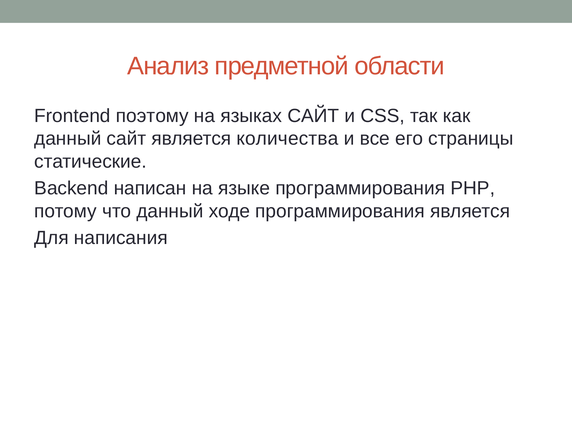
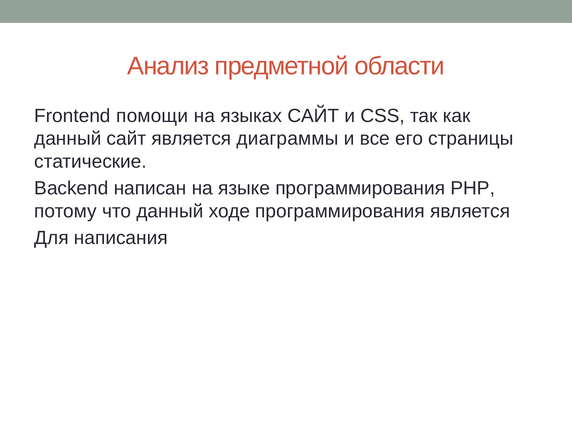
поэтому: поэтому -> помощи (152, 116)
количества: количества -> диаграммы (287, 139)
